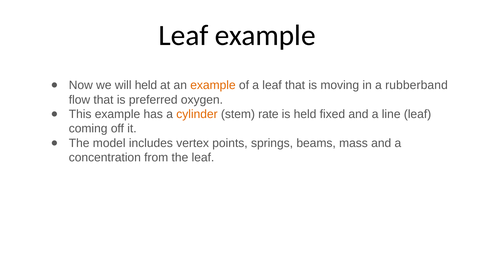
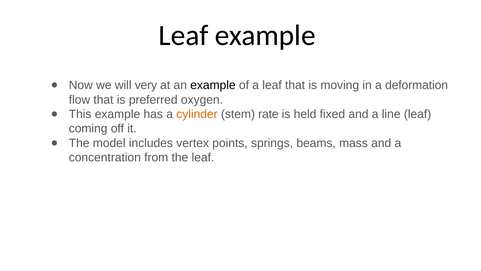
will held: held -> very (146, 85)
example colour: orange -> black (213, 85)
rubberband: rubberband -> deformation (417, 85)
